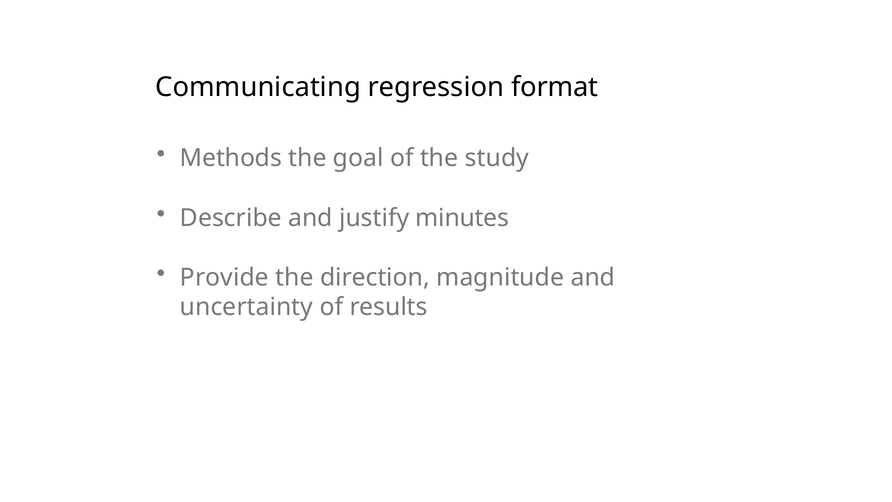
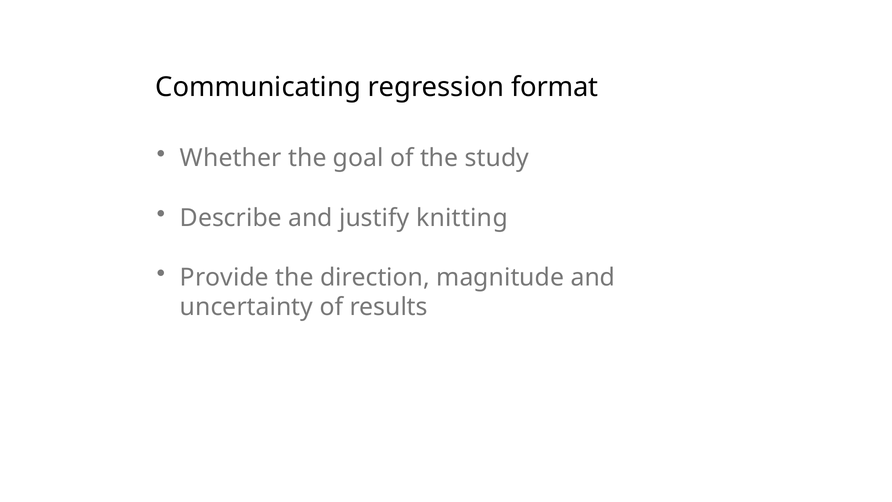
Methods: Methods -> Whether (231, 158)
minutes: minutes -> knitting (462, 218)
